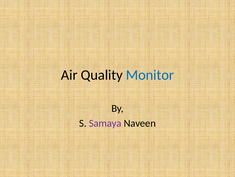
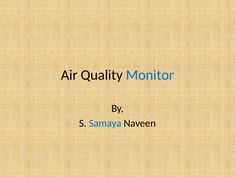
Samaya colour: purple -> blue (105, 123)
